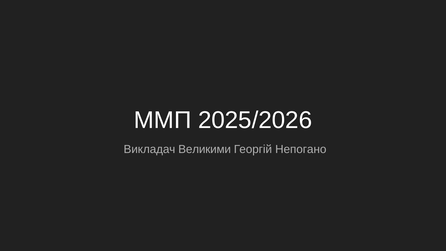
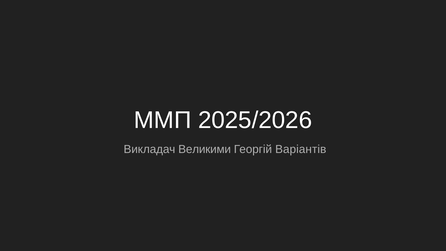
Непогано: Непогано -> Варіантів (301, 149)
